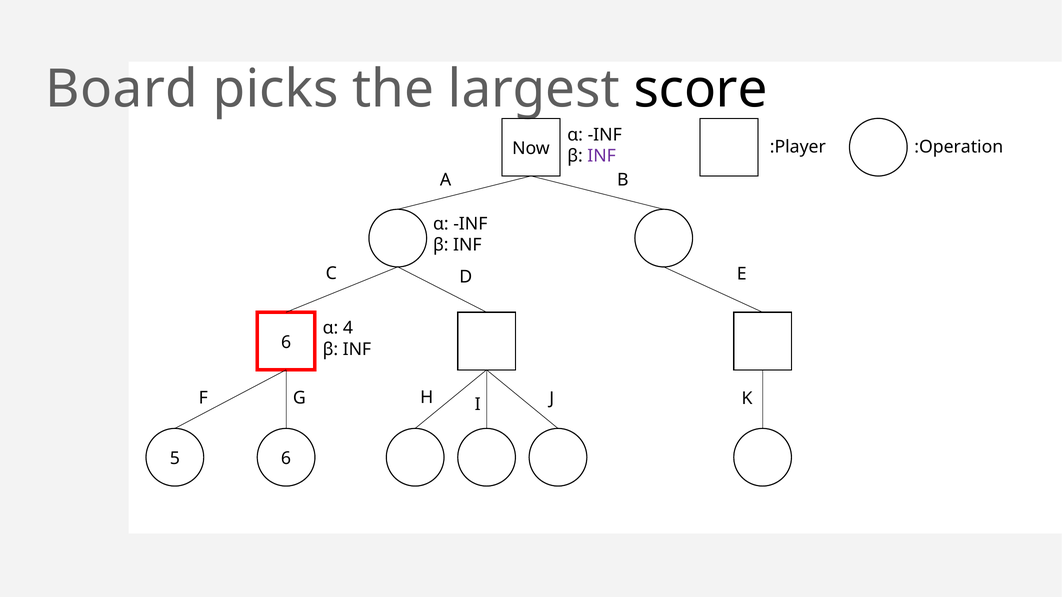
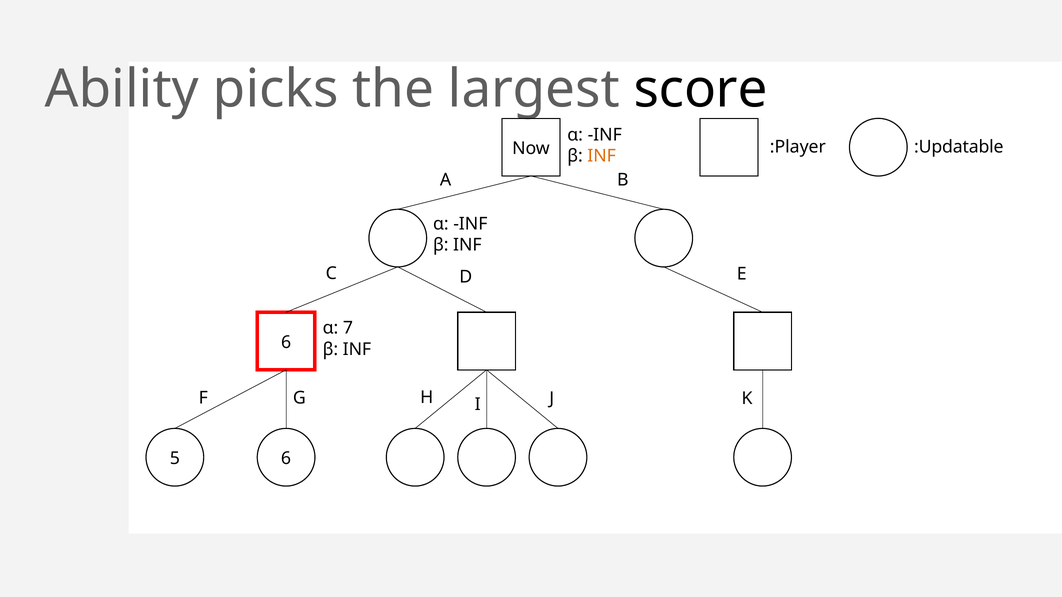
Board: Board -> Ability (122, 89)
:Operation: :Operation -> :Updatable (959, 147)
INF colour: purple -> orange (602, 156)
4: 4 -> 7 (348, 328)
